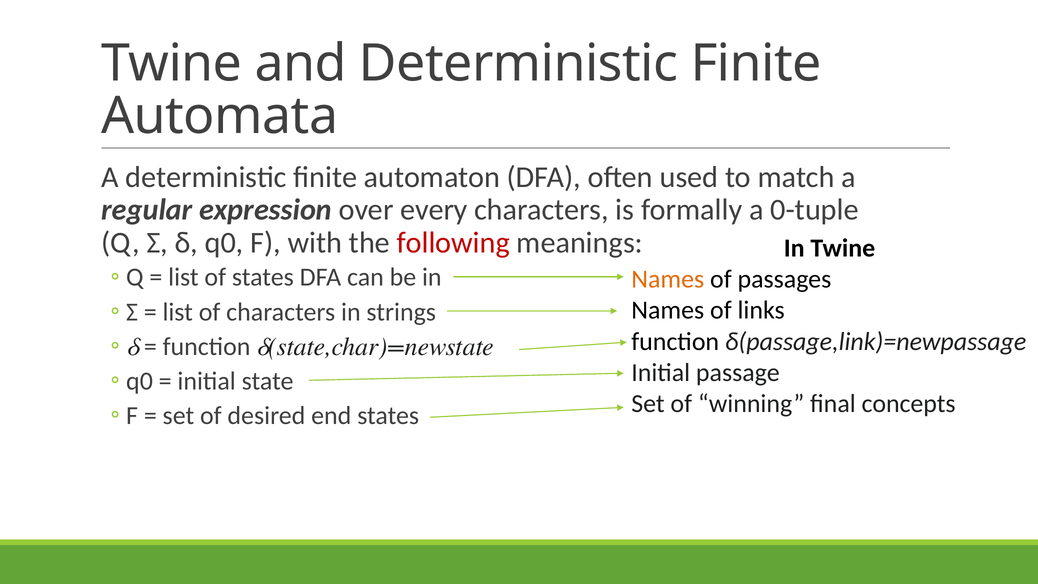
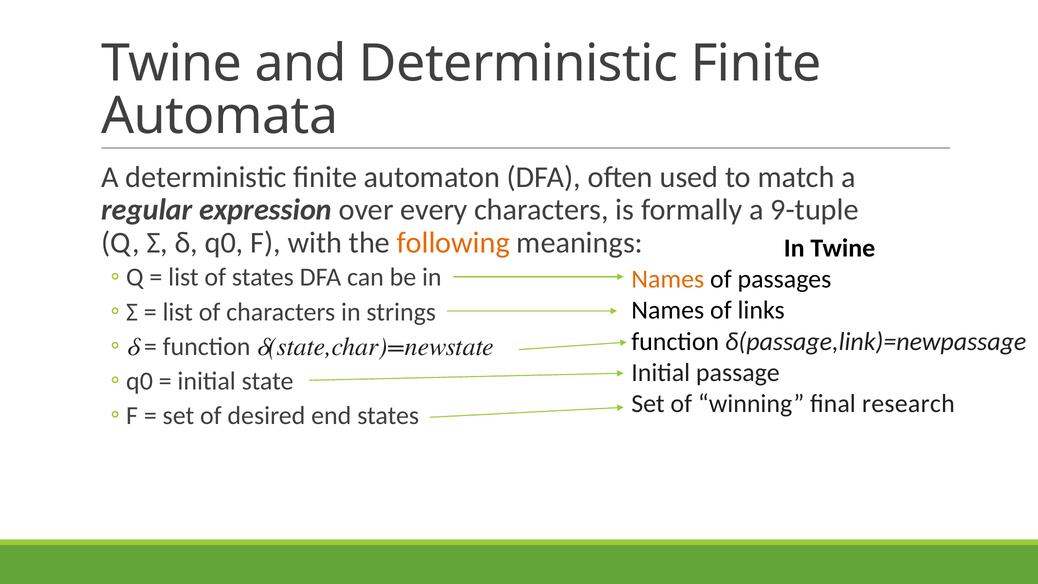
0-tuple: 0-tuple -> 9-tuple (815, 210)
following colour: red -> orange (453, 243)
concepts: concepts -> research (908, 404)
